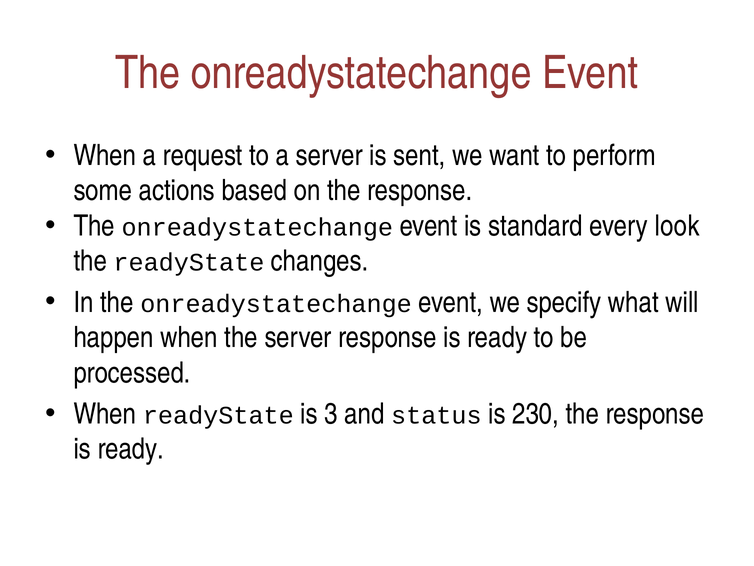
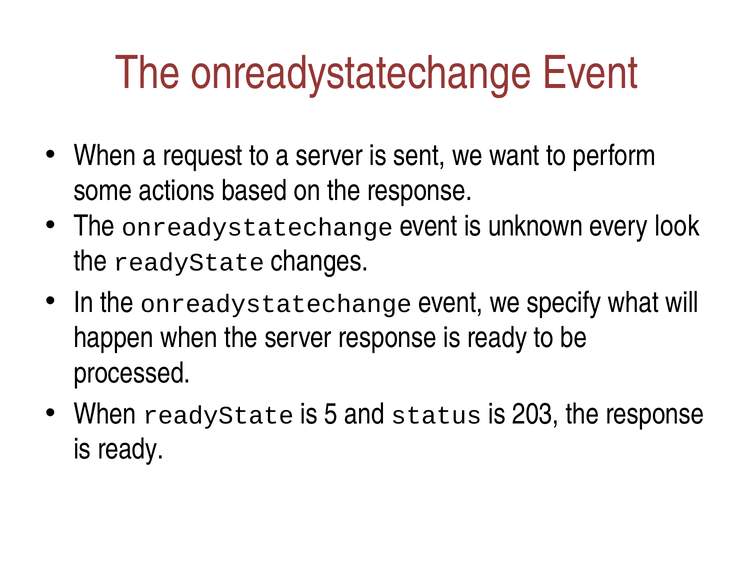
standard: standard -> unknown (536, 226)
3: 3 -> 5 (331, 414)
230: 230 -> 203 (536, 414)
